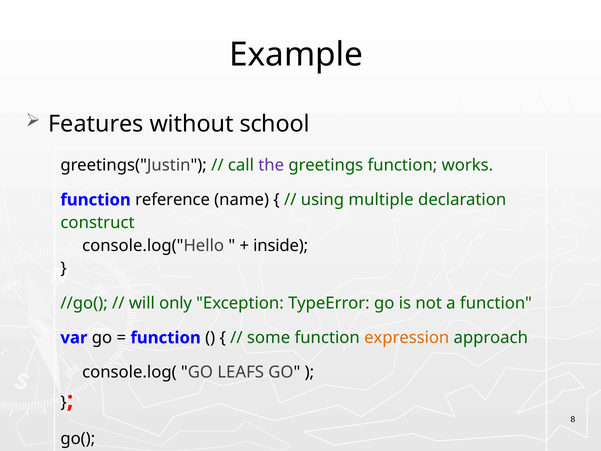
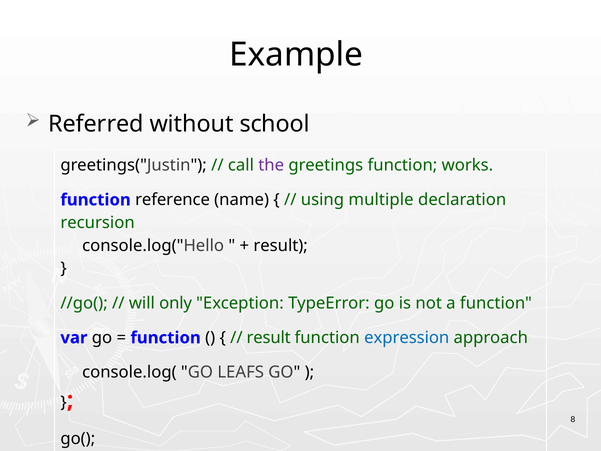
Features: Features -> Referred (96, 124)
construct: construct -> recursion (98, 223)
inside: inside -> result (281, 245)
some: some -> result (269, 338)
expression colour: orange -> blue (407, 338)
